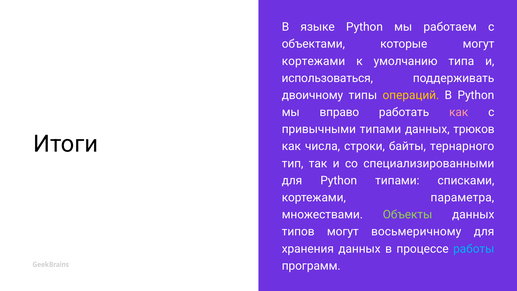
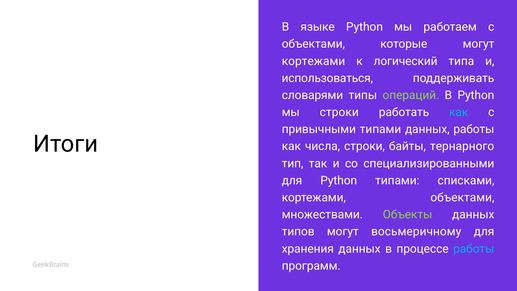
умолчанию: умолчанию -> логический (406, 61)
двоичному: двоичному -> словарями (312, 95)
операций colour: yellow -> light green (411, 95)
мы вправо: вправо -> строки (339, 112)
как colour: pink -> light blue (459, 112)
данных трюков: трюков -> работы (474, 129)
кортежами параметра: параметра -> объектами (462, 197)
